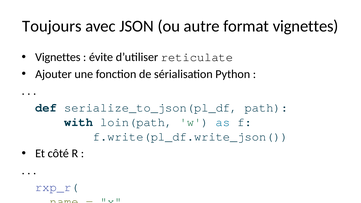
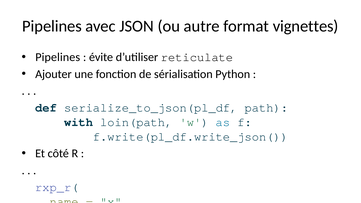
Toujours: Toujours -> Pipelines (52, 26)
Vignettes: Vignettes -> Pipelines (58, 57)
